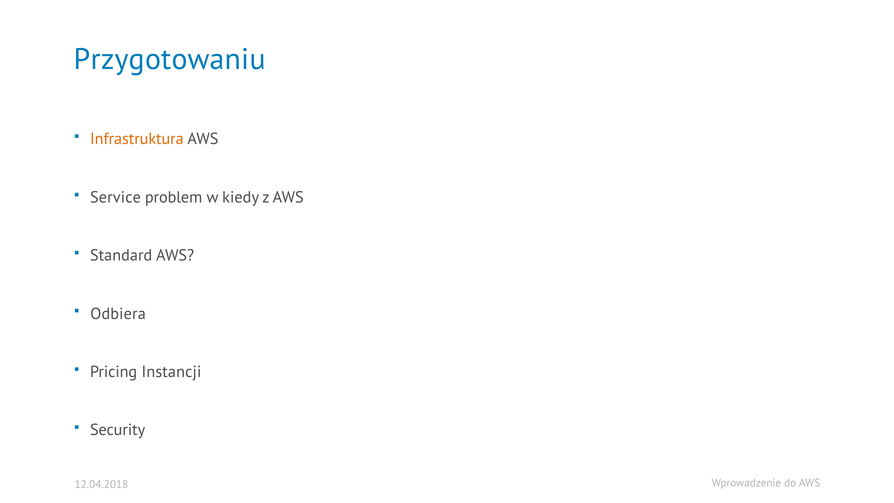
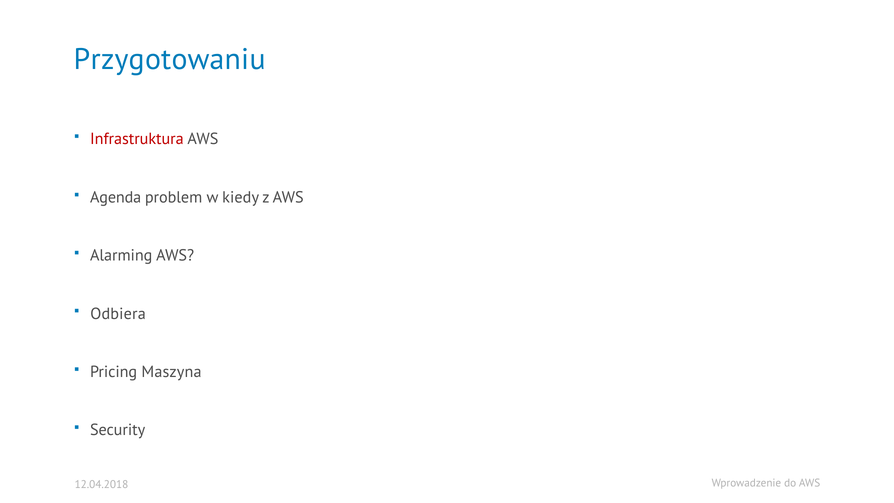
Infrastruktura colour: orange -> red (137, 139)
Service: Service -> Agenda (116, 197)
Standard: Standard -> Alarming (121, 255)
Instancji: Instancji -> Maszyna (171, 372)
